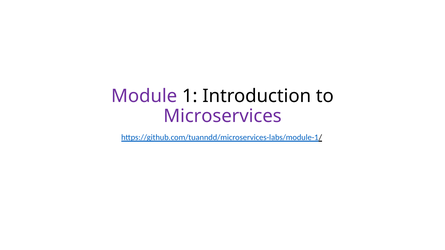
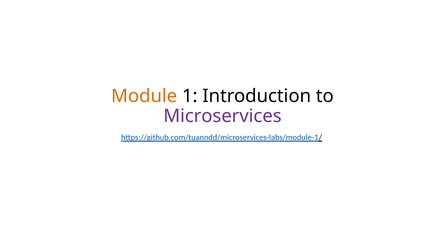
Module colour: purple -> orange (144, 96)
